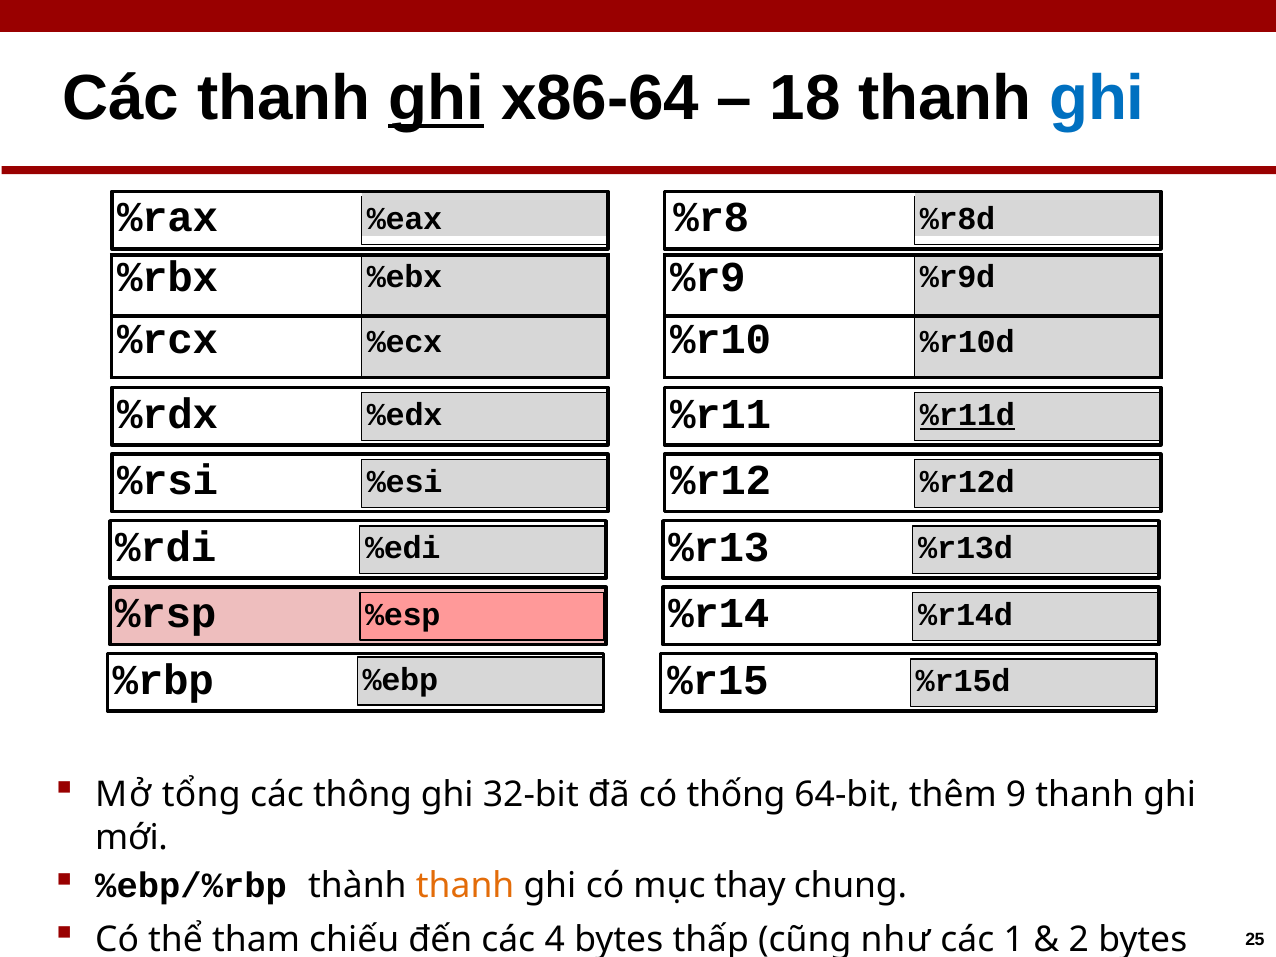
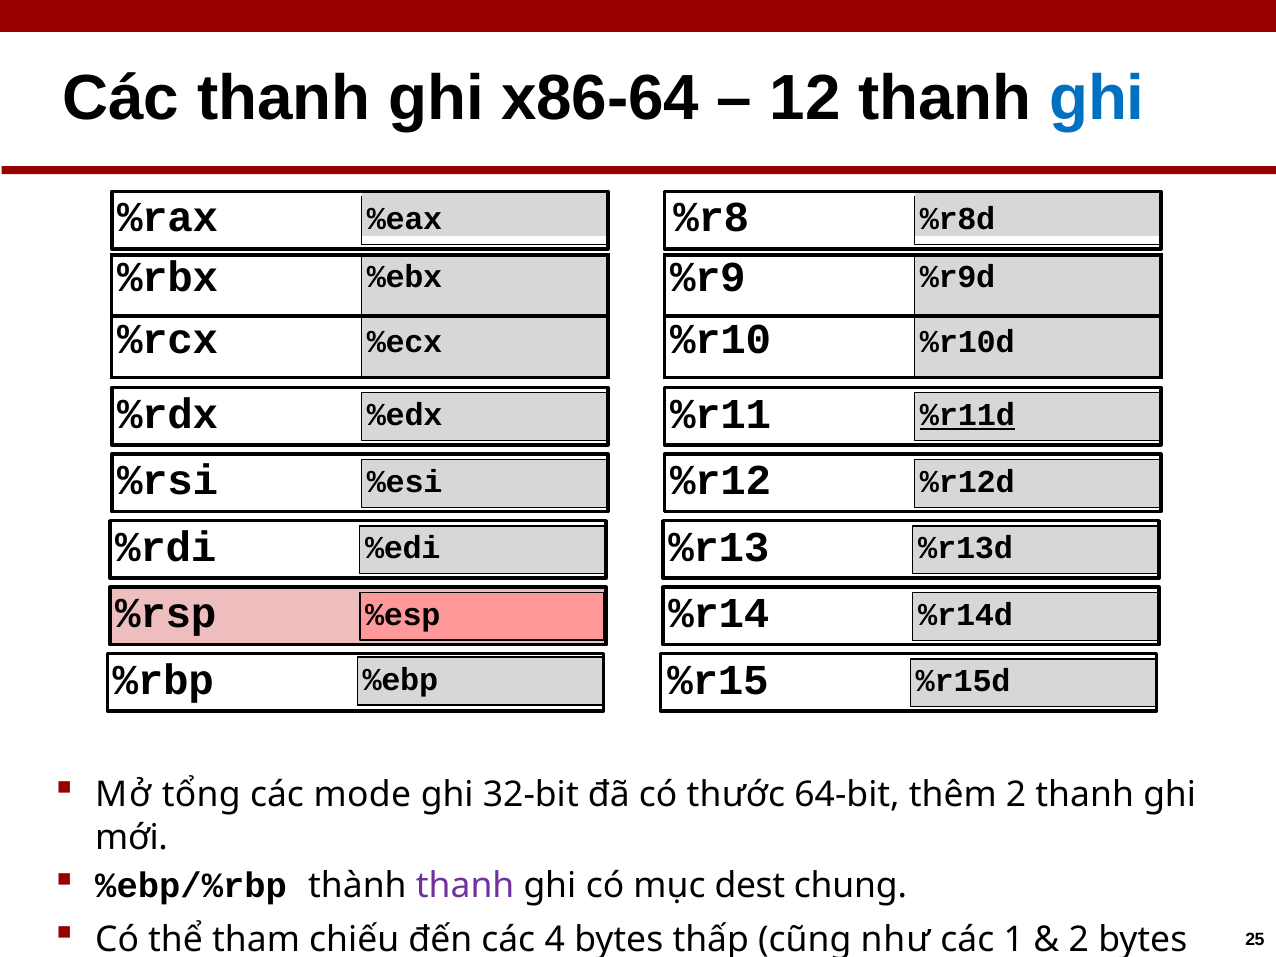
ghi underline: present -> none (436, 98)
18: 18 -> 12 (805, 98)
thông: thông -> mode (362, 795)
thống: thống -> thước (736, 795)
thêm 9: 9 -> 2 (1016, 795)
thanh colour: orange -> purple (465, 886)
thay: thay -> dest (750, 886)
